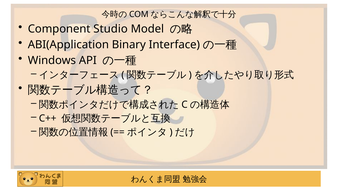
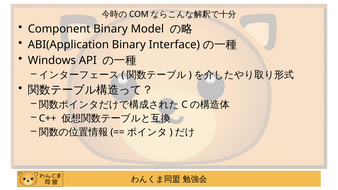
Component Studio: Studio -> Binary (111, 29)
